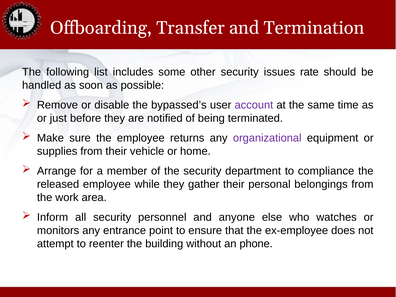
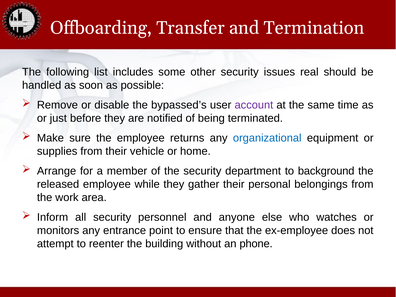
rate: rate -> real (309, 72)
organizational colour: purple -> blue (267, 138)
compliance: compliance -> background (326, 171)
